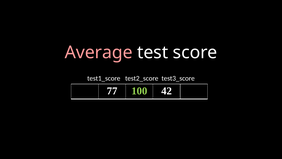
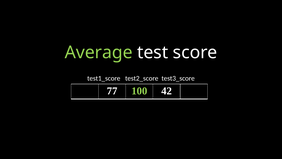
Average colour: pink -> light green (99, 52)
